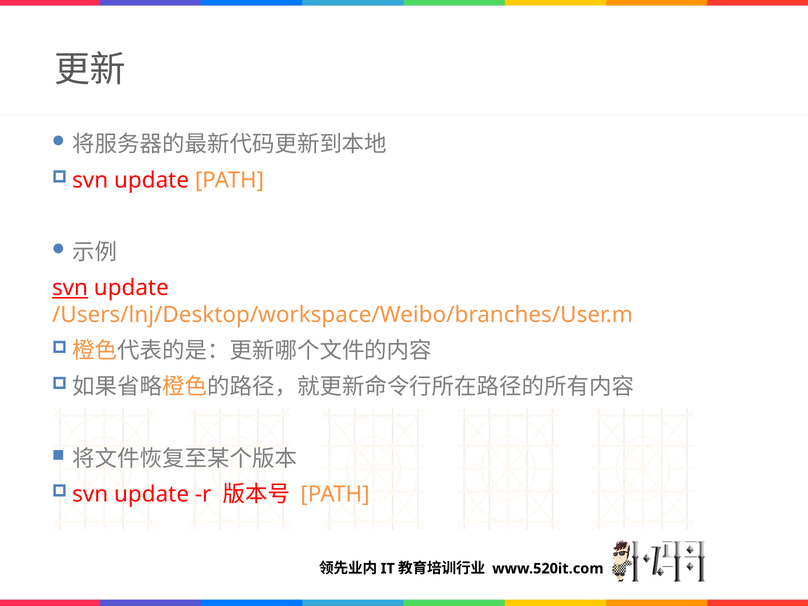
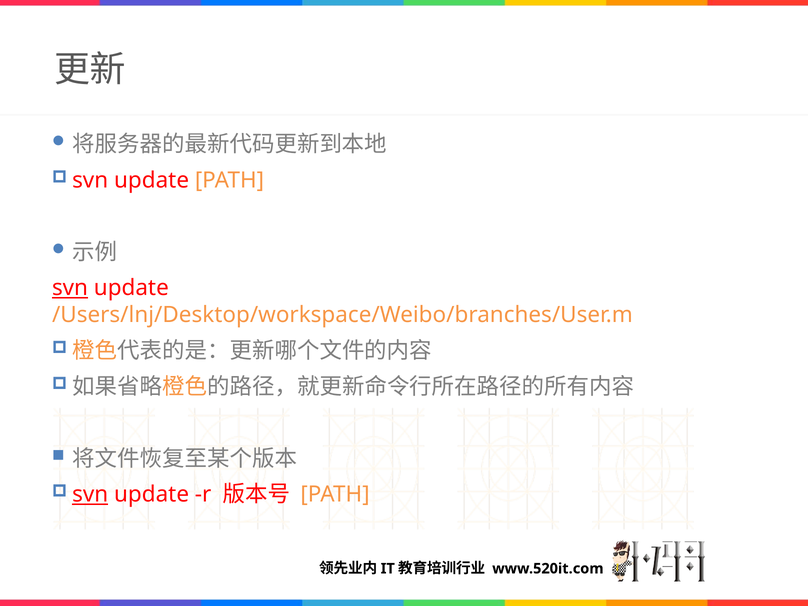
svn underline: none -> present (90, 495)
